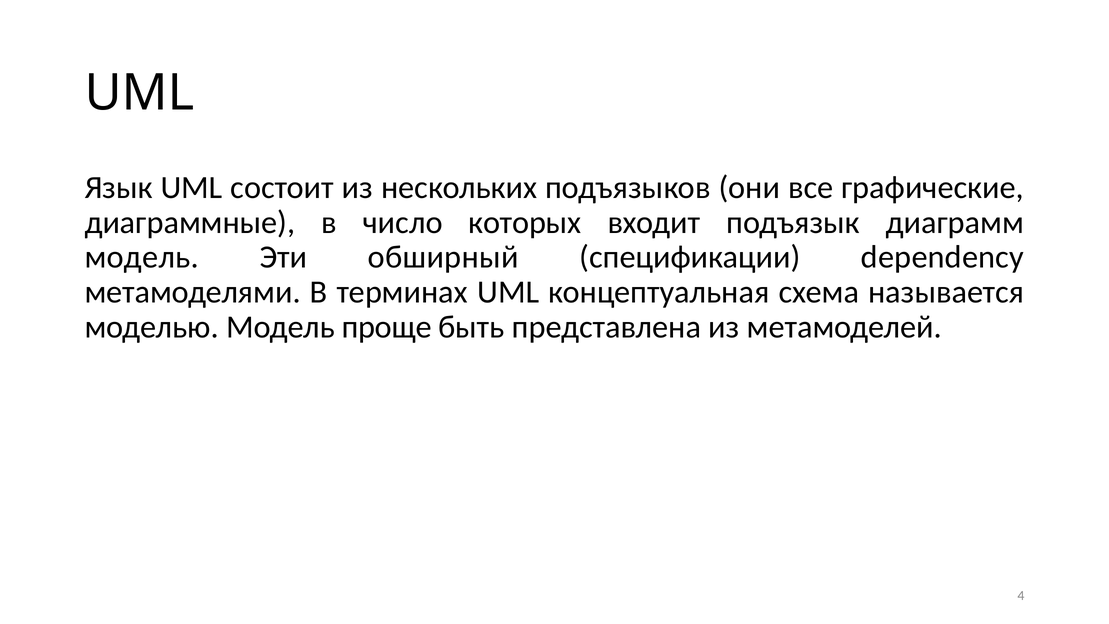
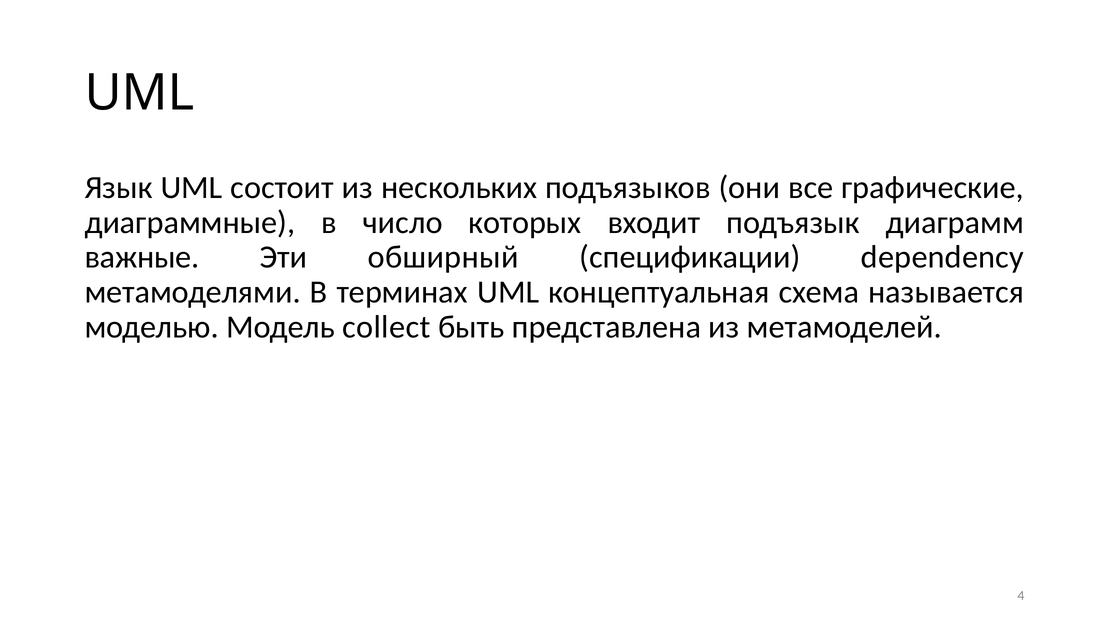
модель: модель -> важные (142, 257)
проще: проще -> collect (386, 327)
